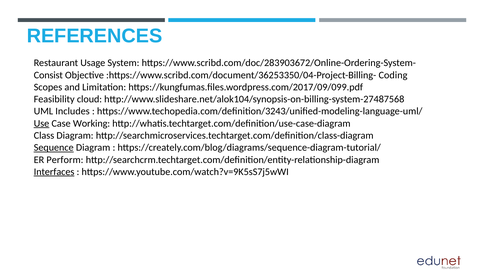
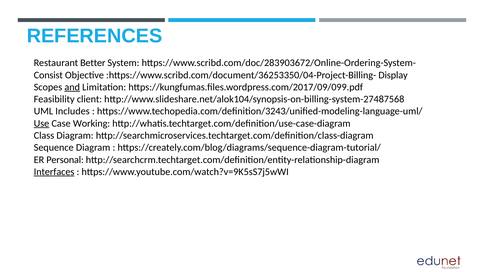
Usage: Usage -> Better (93, 63)
Coding: Coding -> Display (393, 75)
and underline: none -> present (72, 87)
cloud: cloud -> client (89, 99)
Sequence underline: present -> none (54, 148)
Perform: Perform -> Personal (65, 160)
